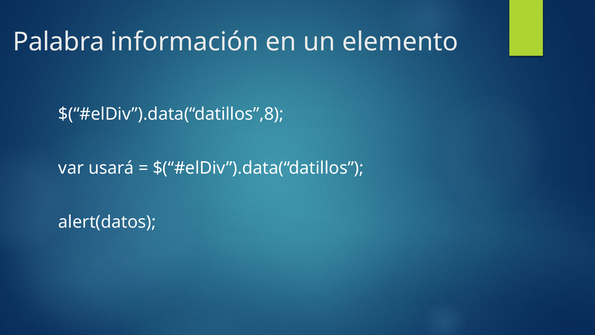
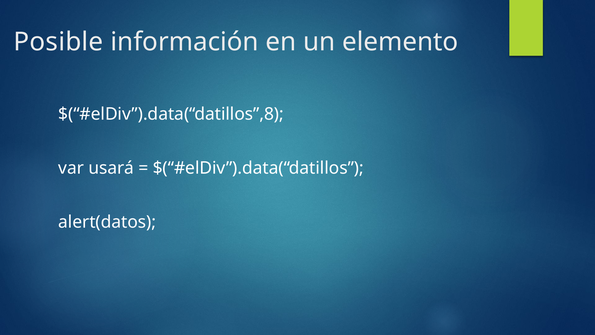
Palabra: Palabra -> Posible (58, 42)
